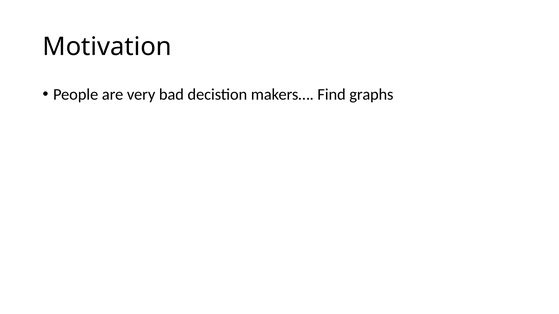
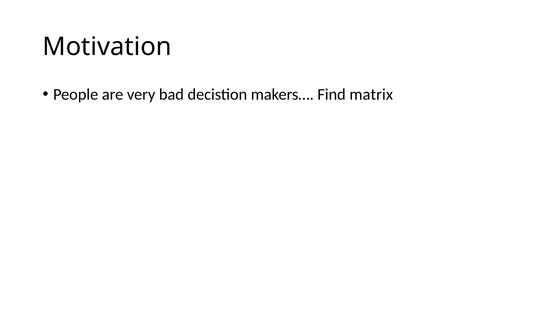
graphs: graphs -> matrix (371, 95)
